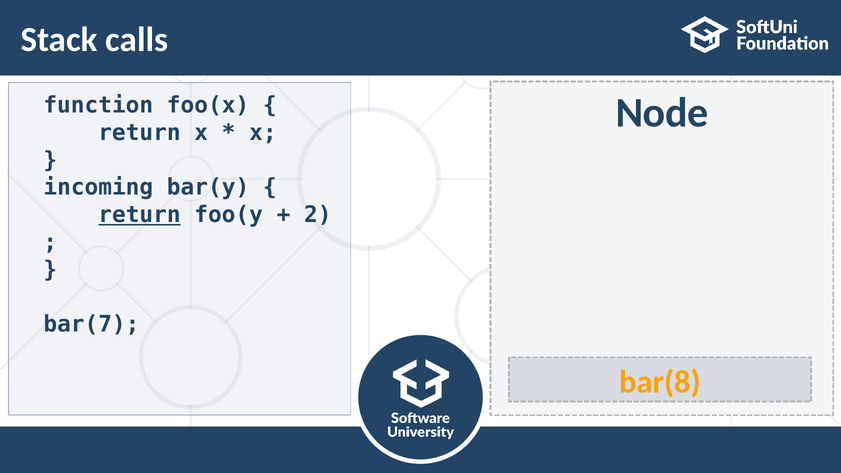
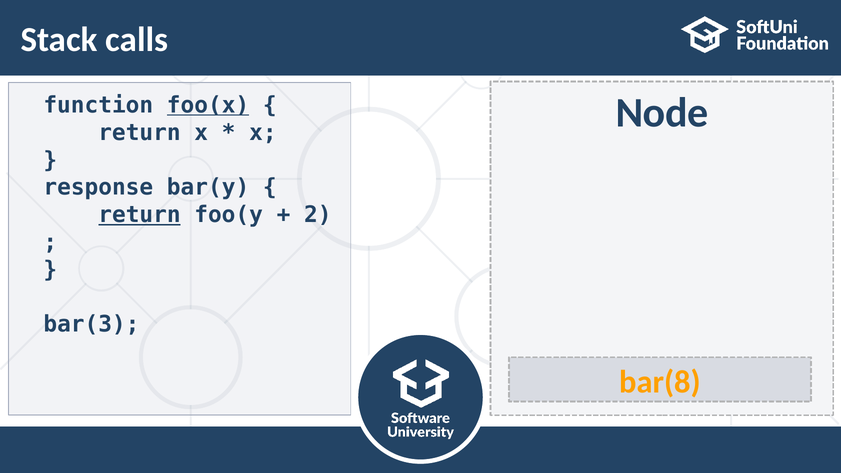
foo(x underline: none -> present (208, 105)
incoming: incoming -> response (98, 187)
bar(7: bar(7 -> bar(3 (91, 324)
